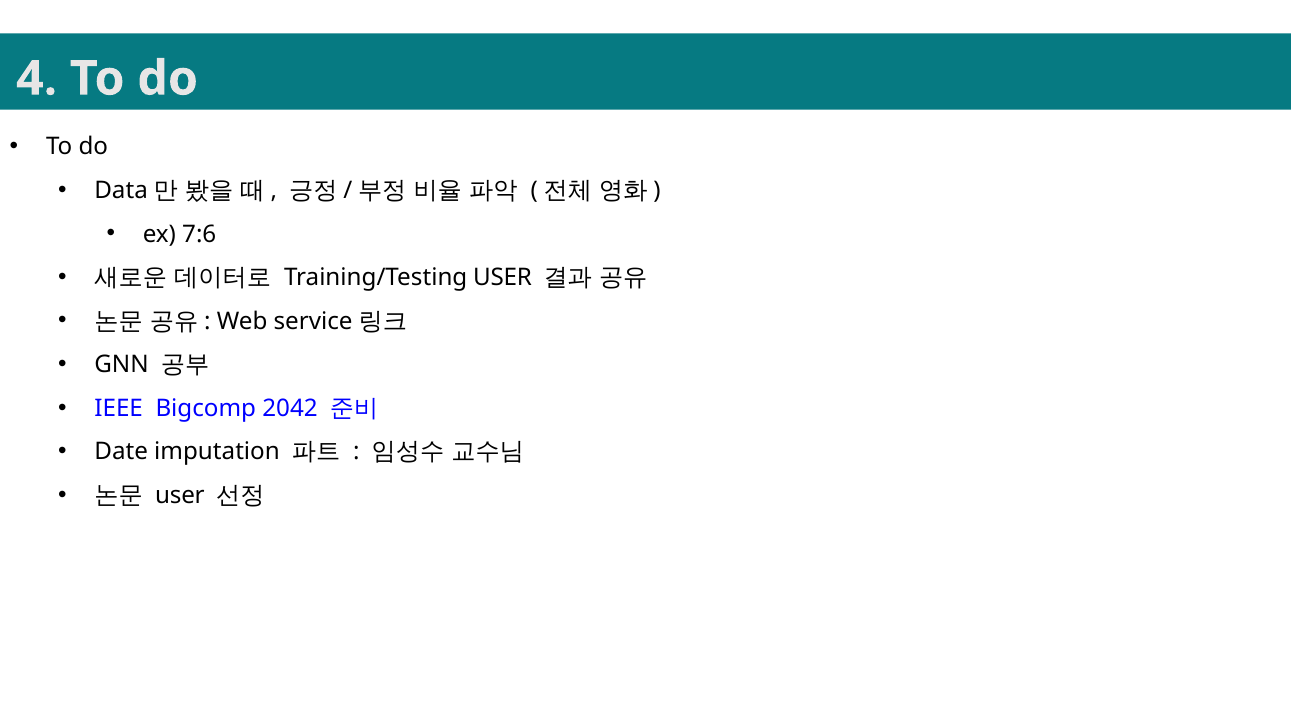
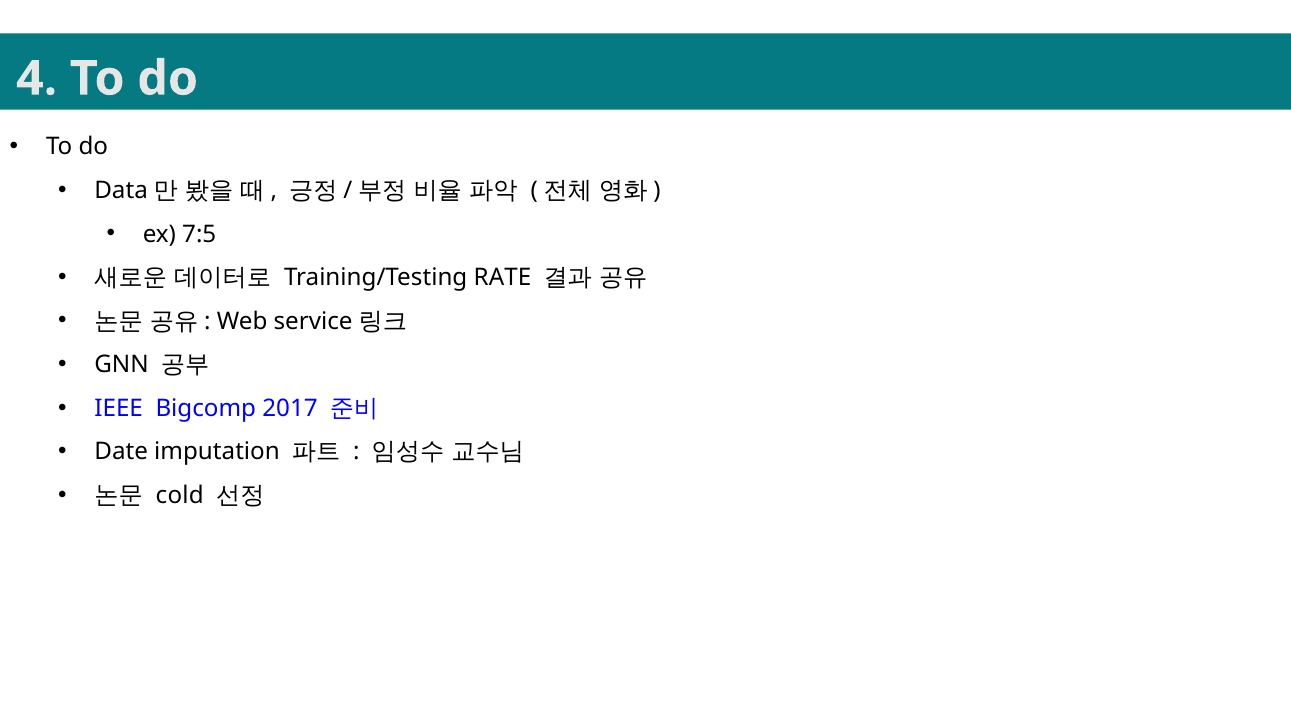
7:6: 7:6 -> 7:5 (199, 234)
Training/Testing USER: USER -> RATE (502, 278)
2042: 2042 -> 2017 (290, 408)
user: user -> cold (180, 496)
